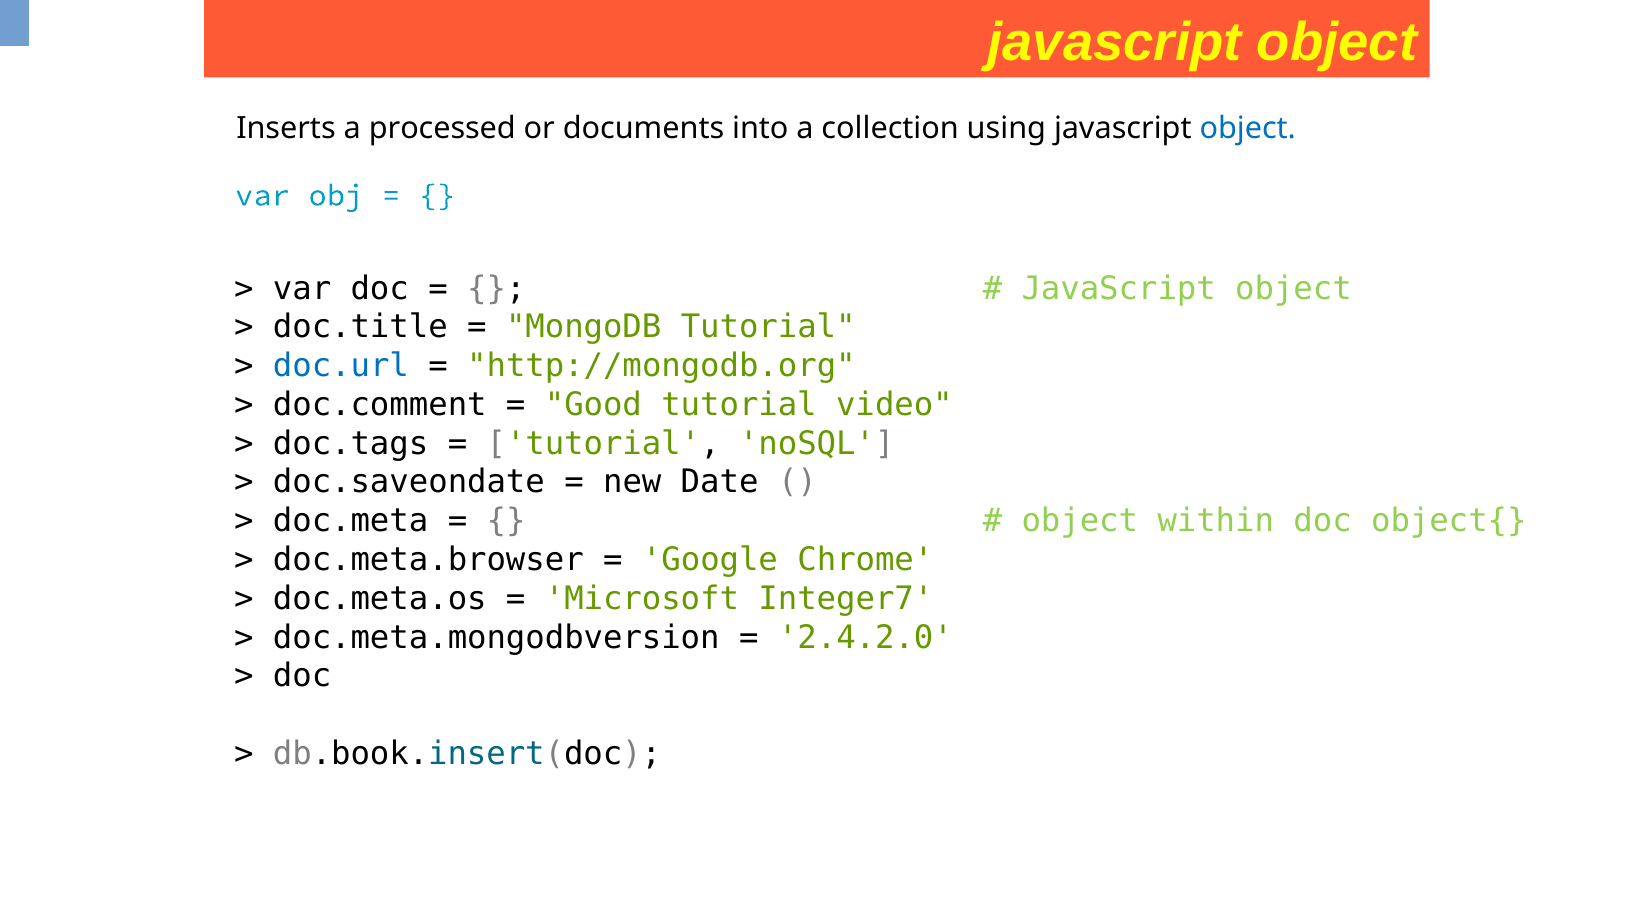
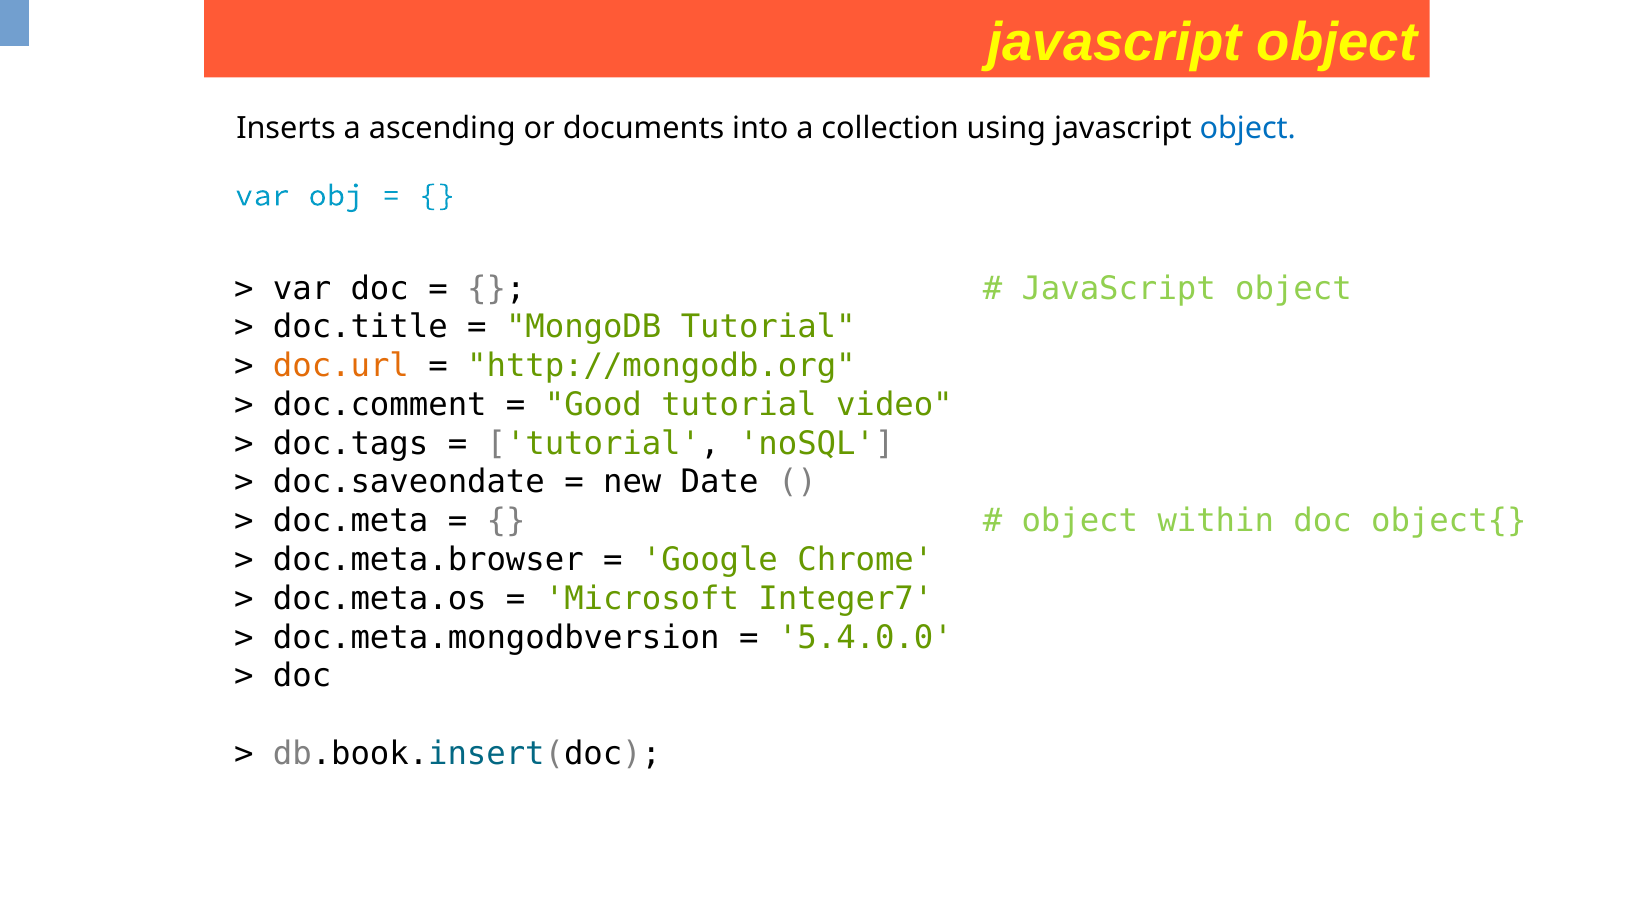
processed: processed -> ascending (442, 129)
doc.url colour: blue -> orange (341, 366)
2.4.2.0: 2.4.2.0 -> 5.4.0.0 (865, 637)
